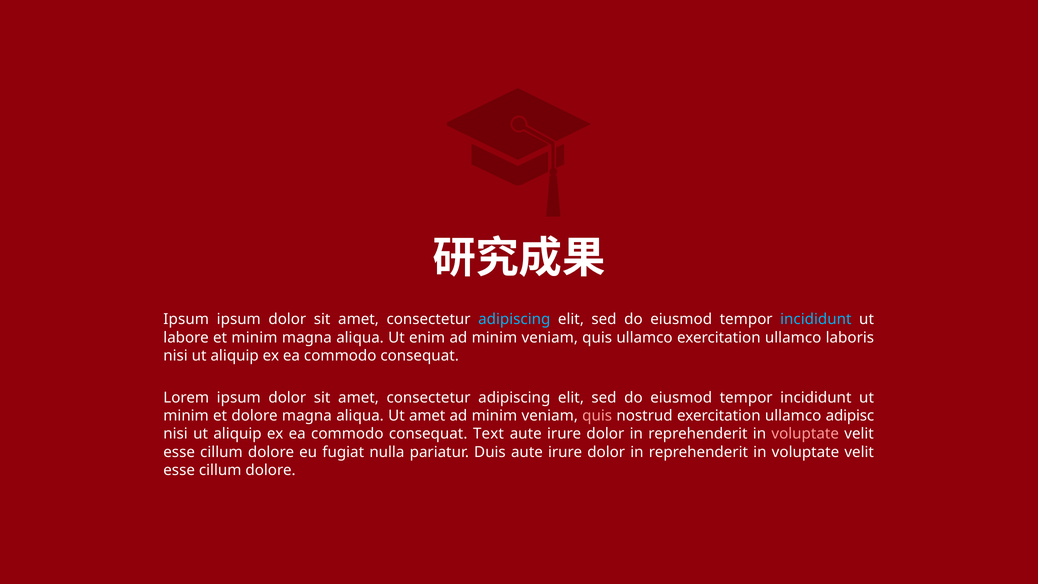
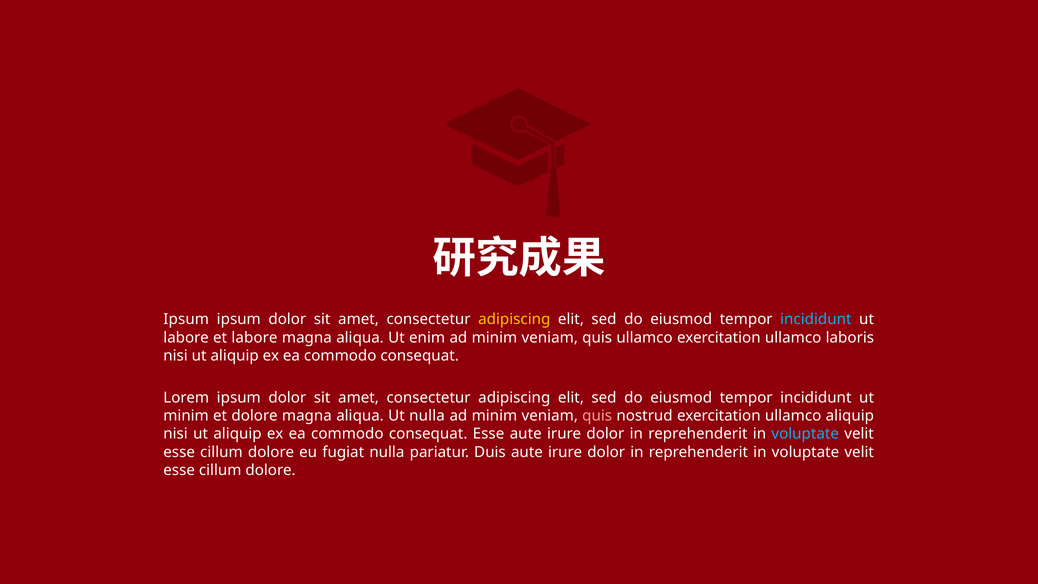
adipiscing colour: light blue -> yellow (514, 319)
et minim: minim -> labore (254, 338)
Ut amet: amet -> nulla (427, 416)
ullamco adipisc: adipisc -> aliquip (850, 416)
consequat Text: Text -> Esse (489, 434)
voluptate colour: pink -> light blue (805, 434)
